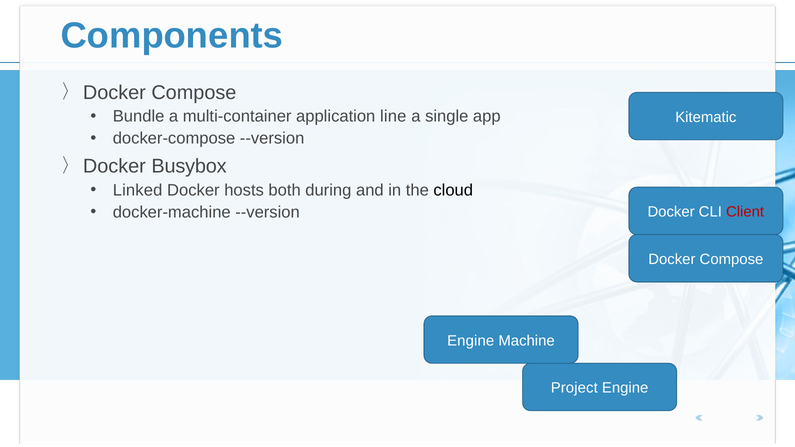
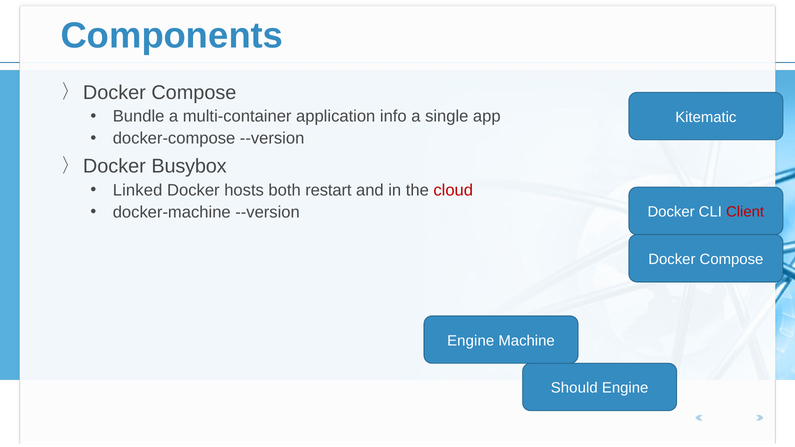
line: line -> info (393, 116)
during: during -> restart (328, 190)
cloud colour: black -> red (453, 190)
Project: Project -> Should (574, 388)
